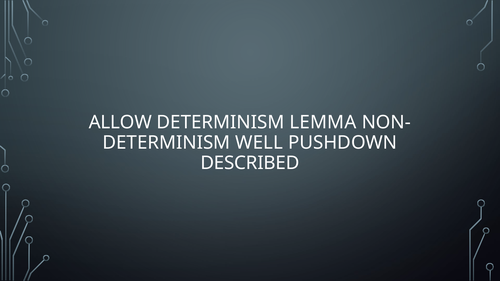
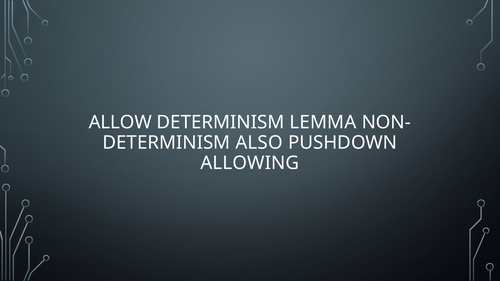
WELL: WELL -> ALSO (259, 143)
DESCRIBED: DESCRIBED -> ALLOWING (250, 163)
